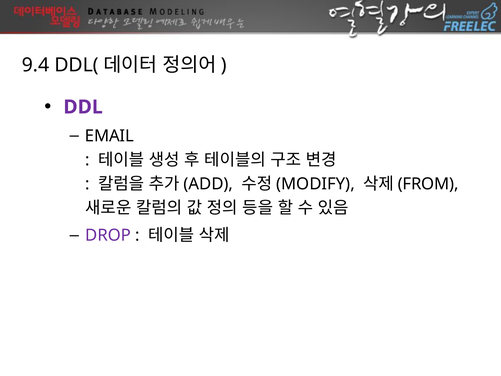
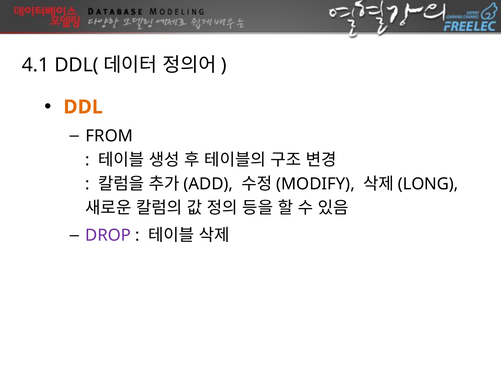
9.4: 9.4 -> 4.1 (36, 65)
DDL colour: purple -> orange (83, 107)
EMAIL: EMAIL -> FROM (109, 136)
FROM: FROM -> LONG (428, 184)
